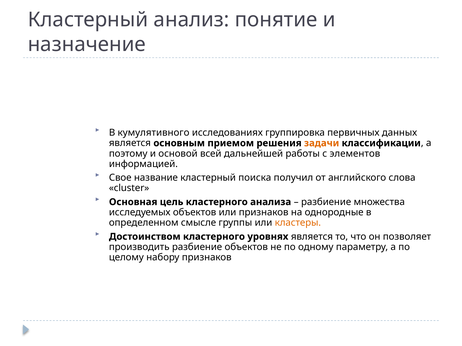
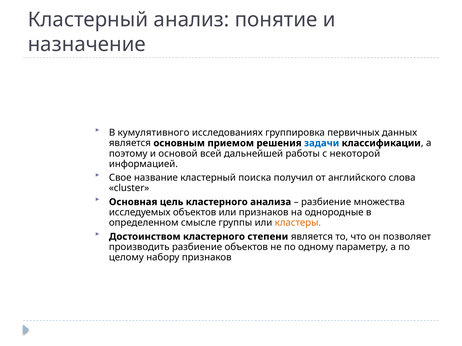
задачи colour: orange -> blue (322, 143)
элементов: элементов -> некоторой (355, 154)
уровнях: уровнях -> степени (268, 237)
